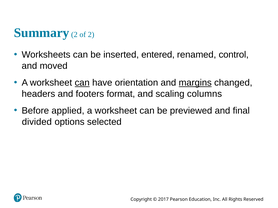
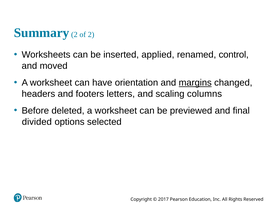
entered: entered -> applied (158, 55)
can underline: present -> none (82, 83)
format: format -> letters (121, 94)
applied: applied -> deleted (68, 111)
